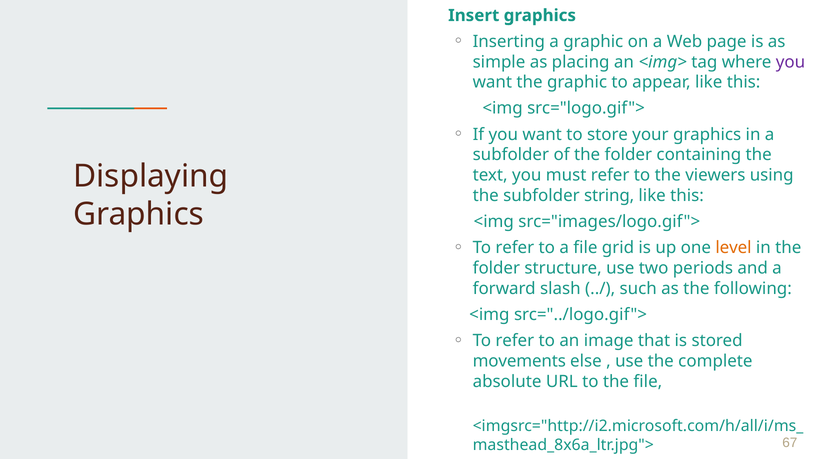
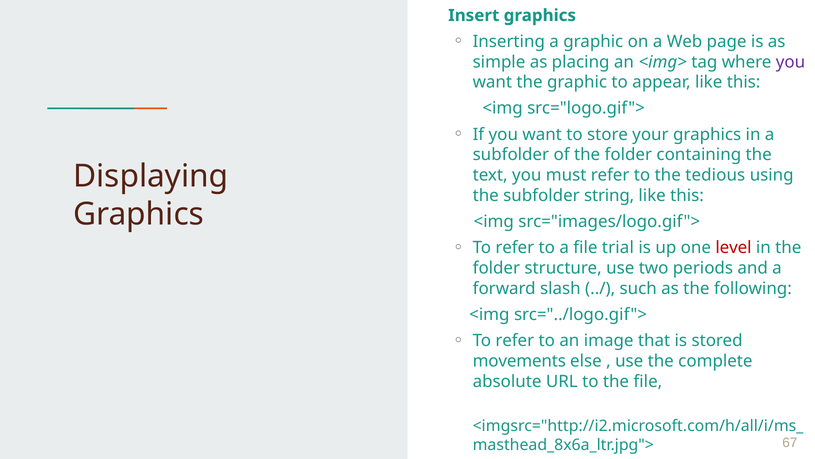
viewers: viewers -> tedious (715, 175)
grid: grid -> trial (618, 247)
level colour: orange -> red (734, 247)
